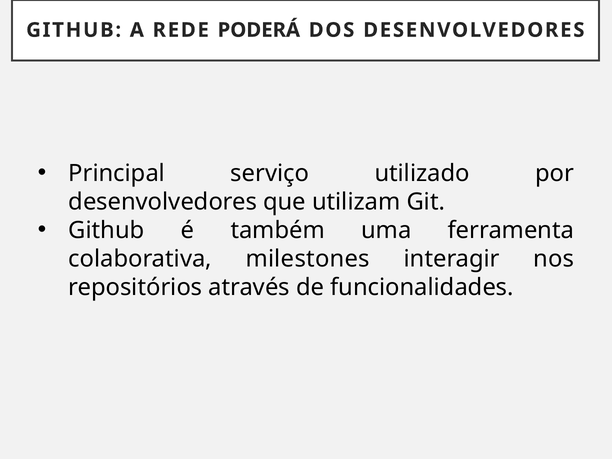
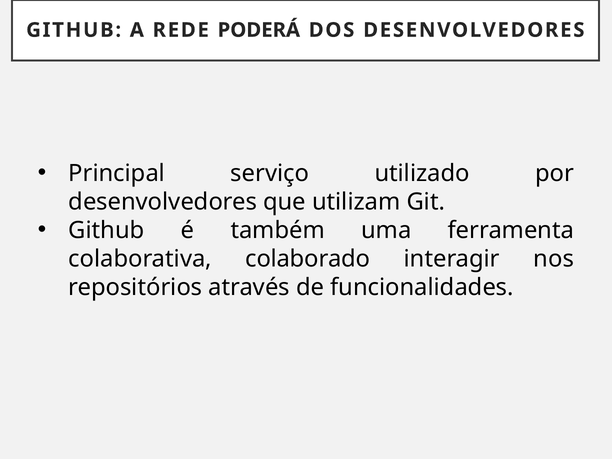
milestones: milestones -> colaborado (308, 259)
